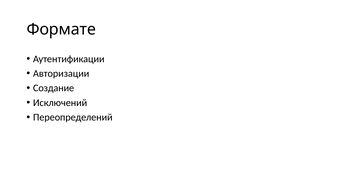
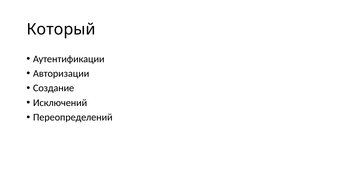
Формате: Формате -> Который (61, 29)
